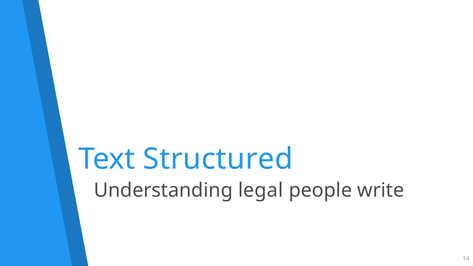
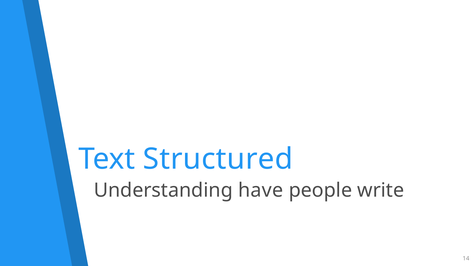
legal: legal -> have (261, 190)
